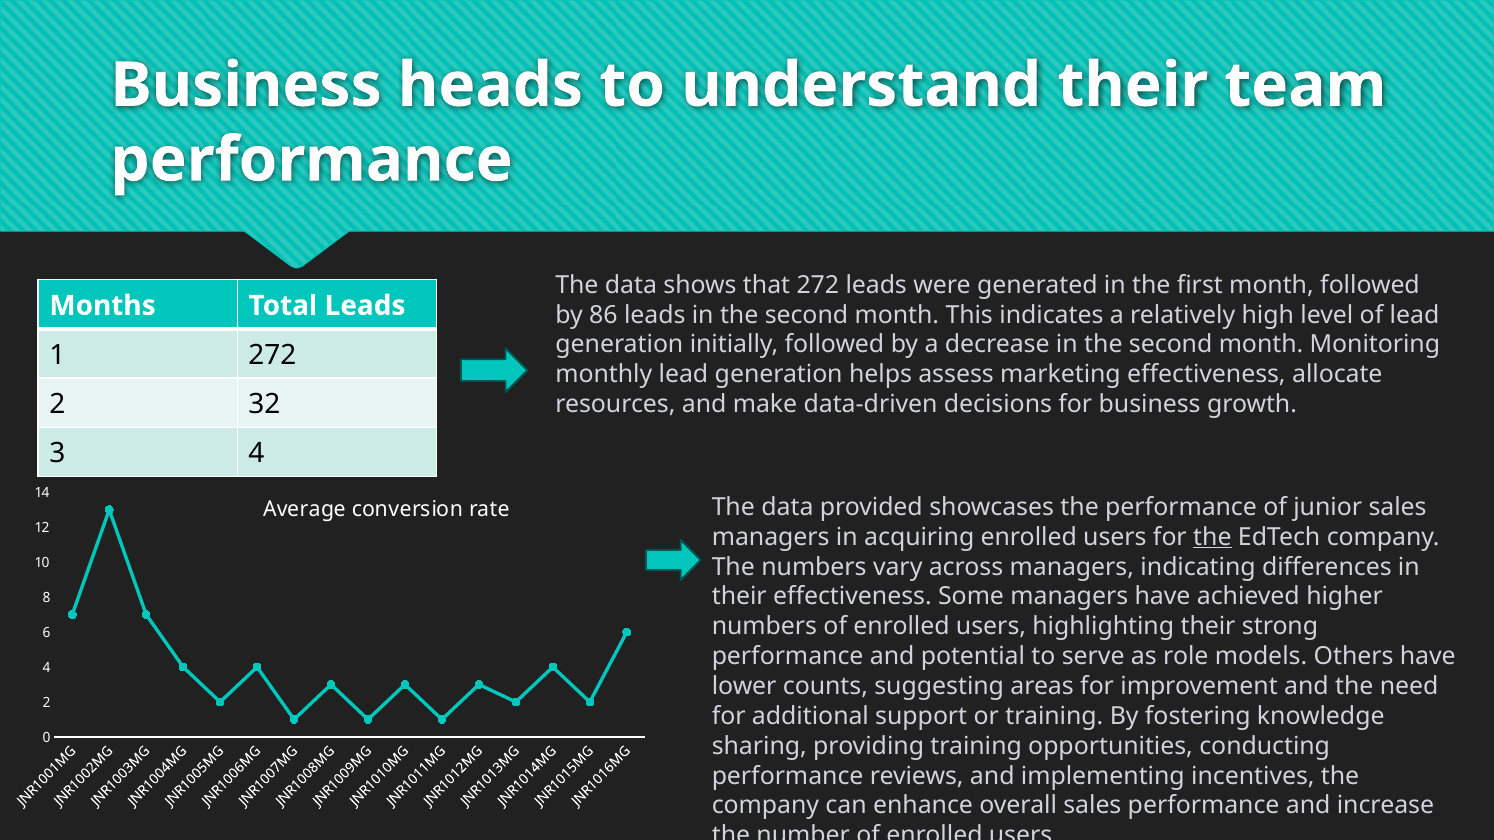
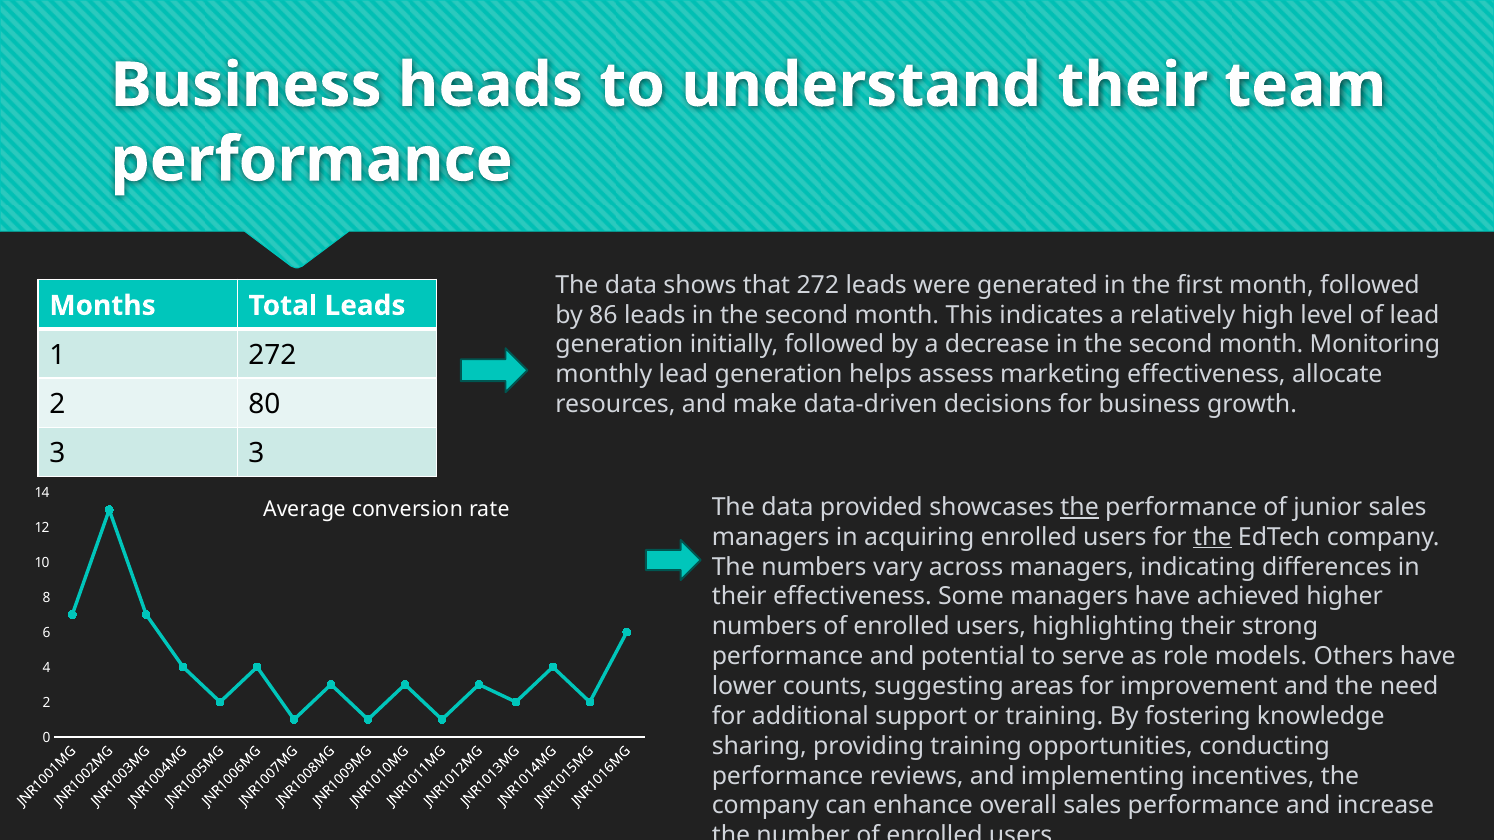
32: 32 -> 80 (264, 404)
3 4: 4 -> 3 (257, 454)
the underline: none -> present (1080, 507)
